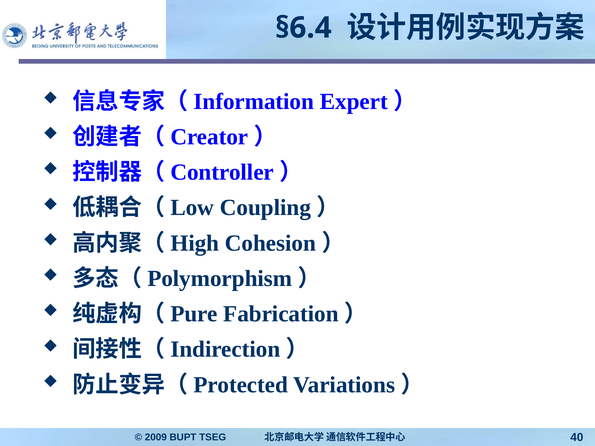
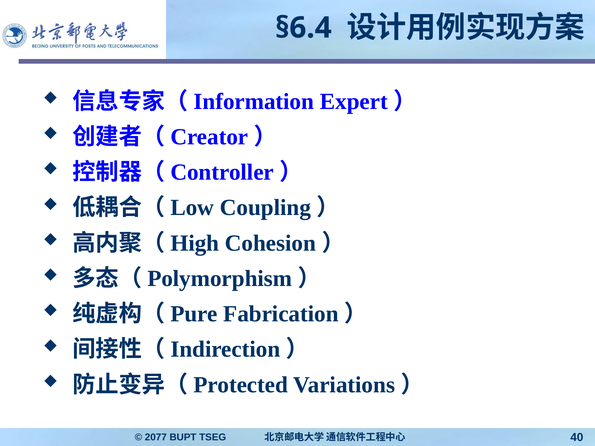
2009: 2009 -> 2077 (156, 437)
